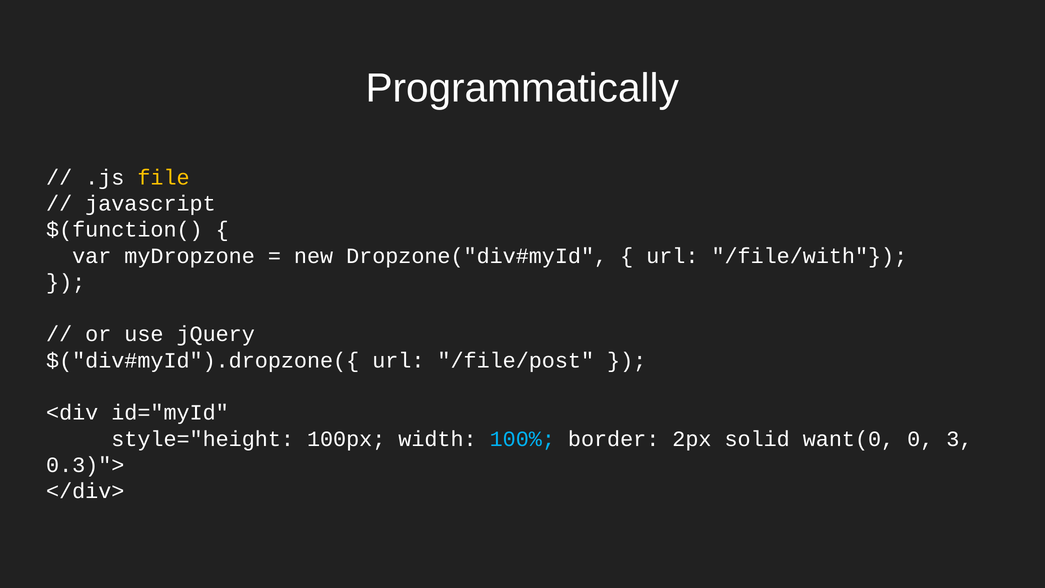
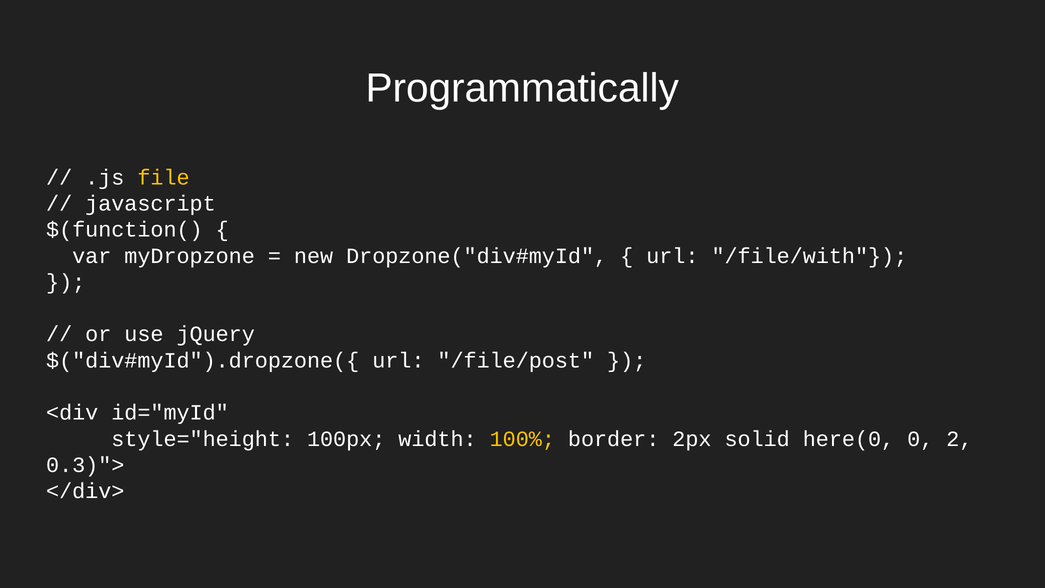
100% colour: light blue -> yellow (522, 439)
want(0: want(0 -> here(0 (848, 439)
3: 3 -> 2 (959, 439)
